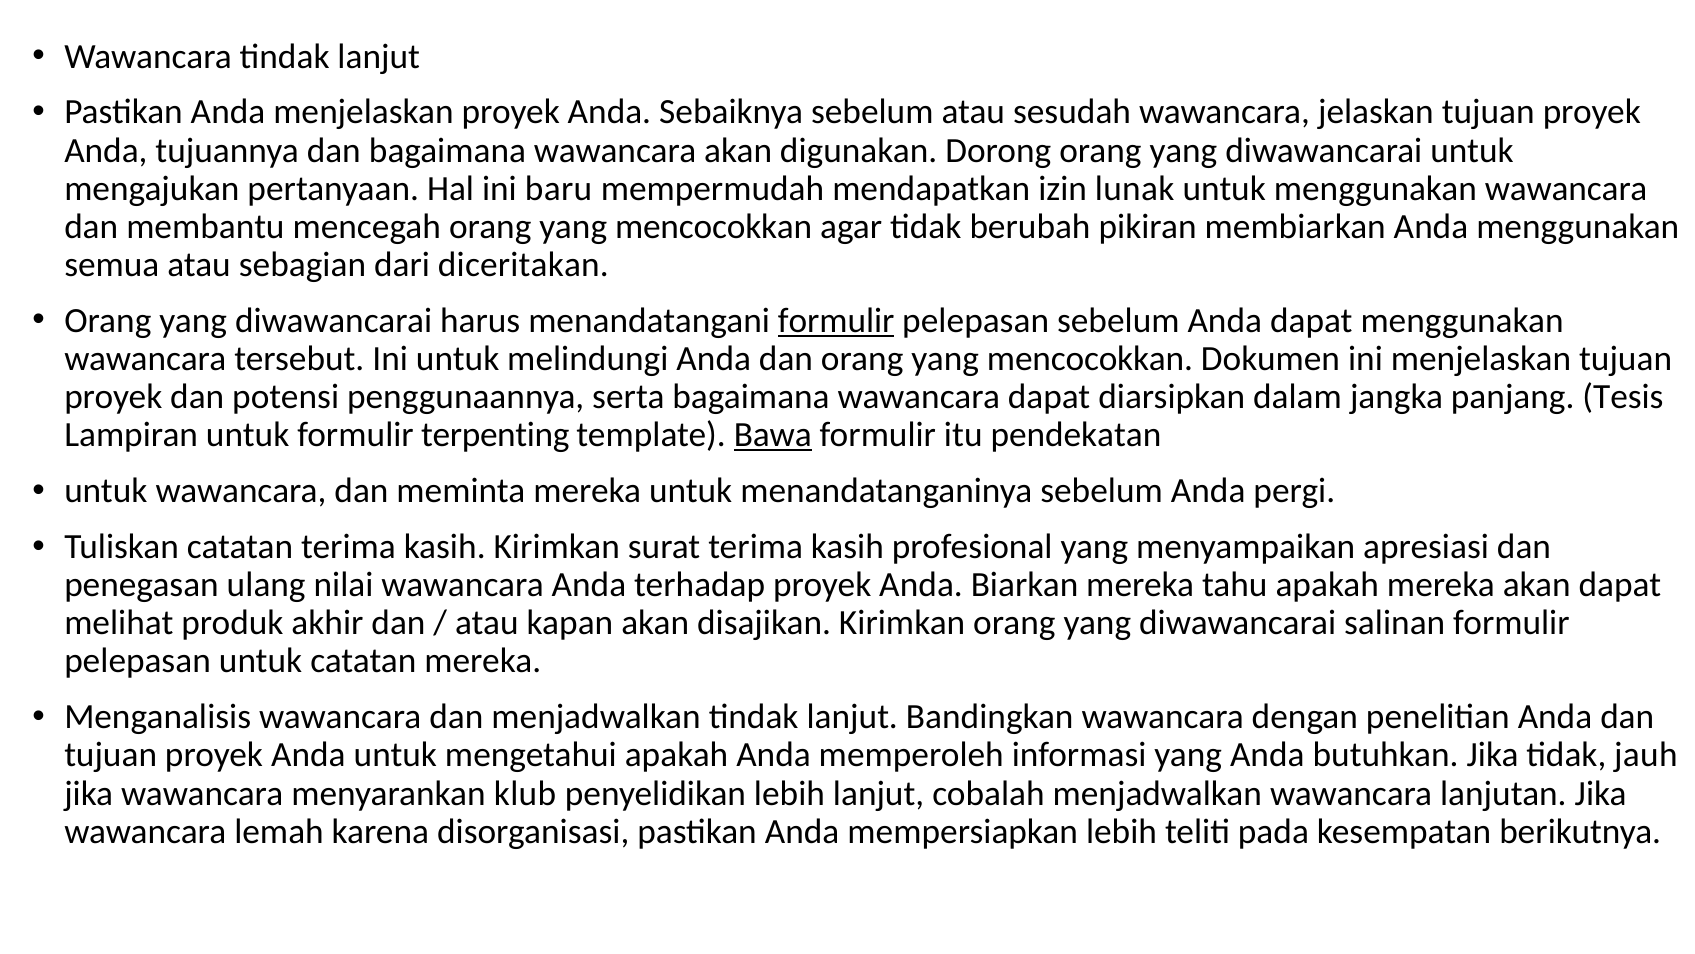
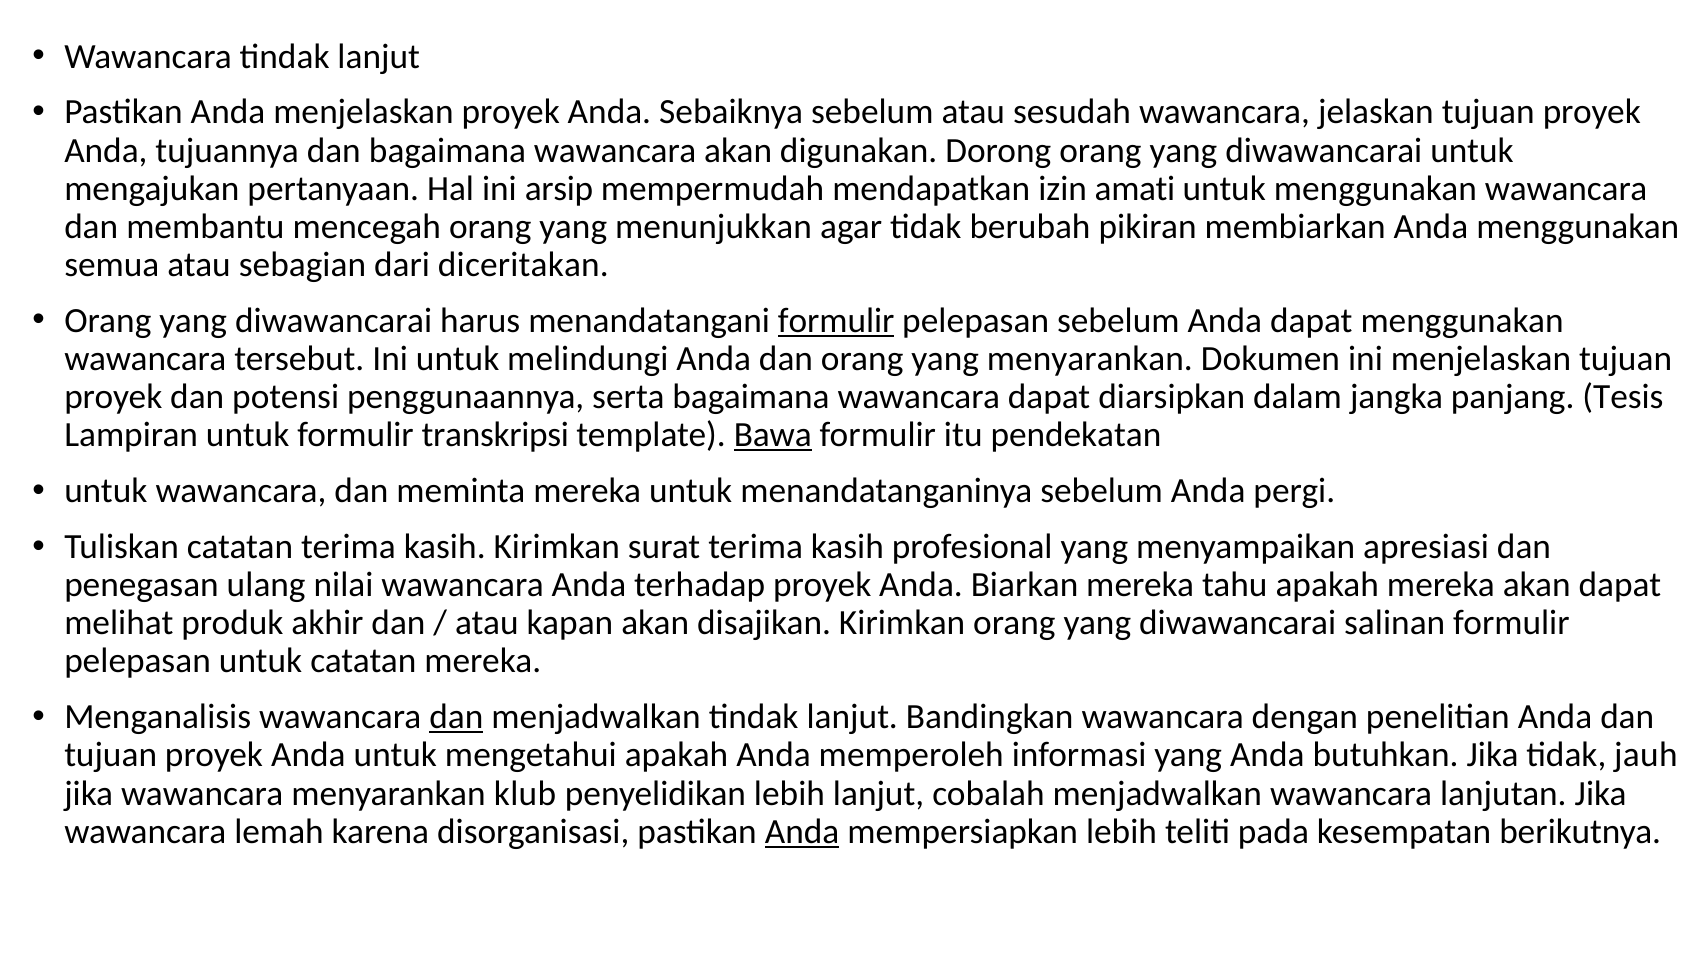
baru: baru -> arsip (559, 188)
lunak: lunak -> amati (1135, 188)
mencegah orang yang mencocokkan: mencocokkan -> menunjukkan (714, 227)
dan orang yang mencocokkan: mencocokkan -> menyarankan (1090, 359)
terpenting: terpenting -> transkripsi (495, 435)
dan underline: none -> present (456, 717)
Anda underline: none -> present (802, 831)
